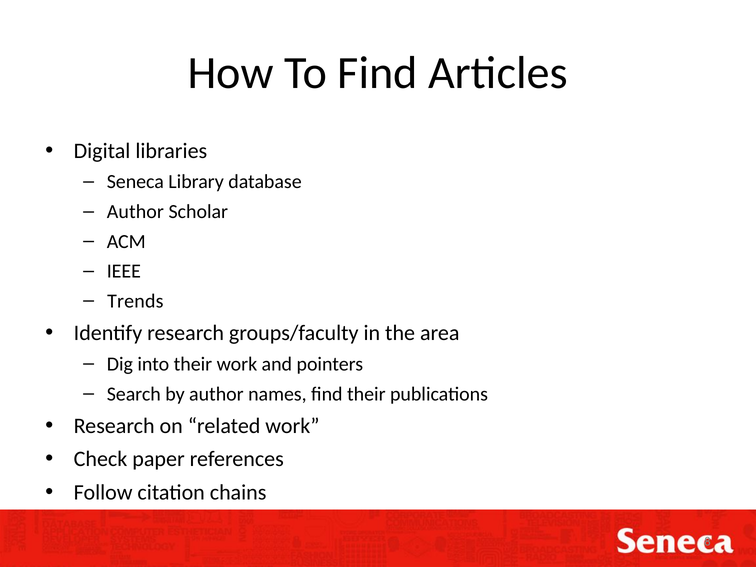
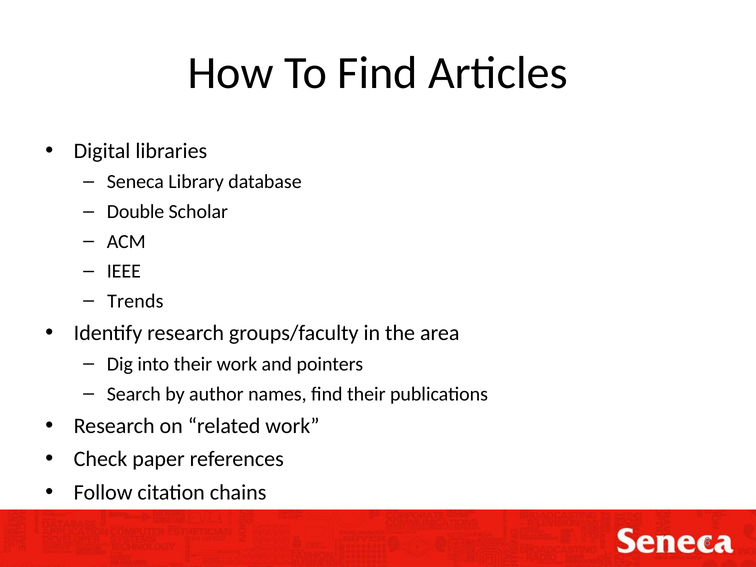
Author: Author -> Double (135, 212)
